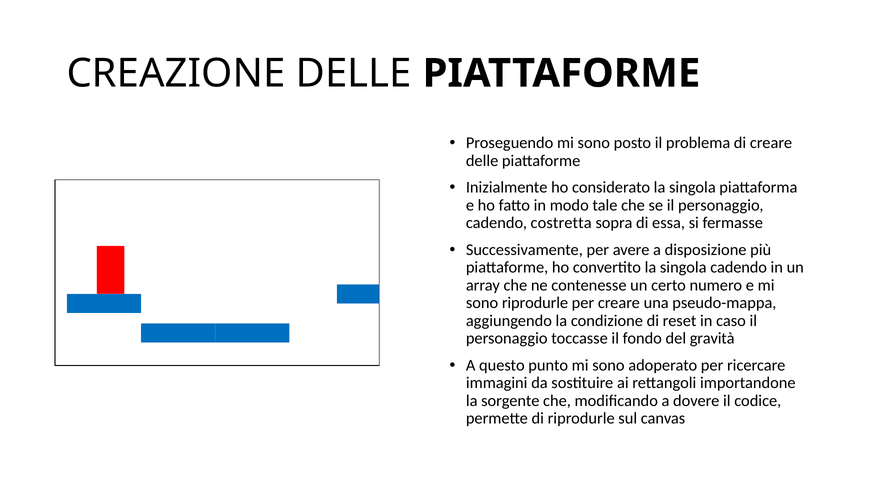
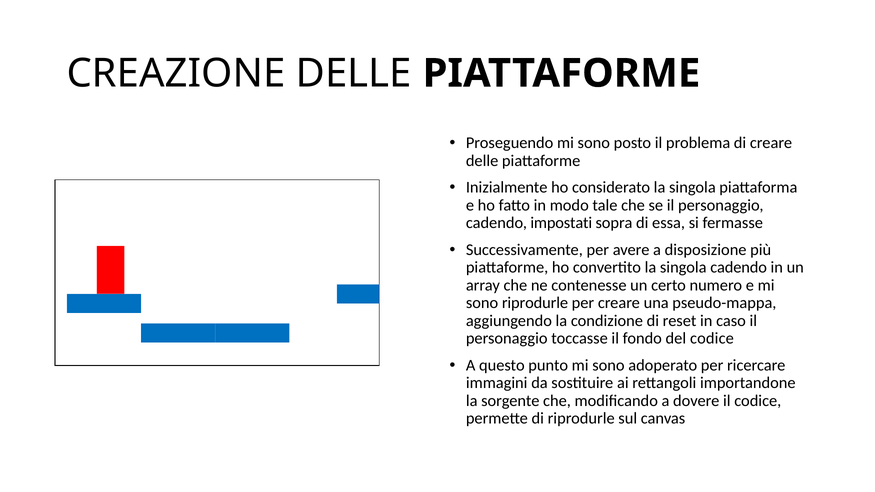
costretta: costretta -> impostati (561, 223)
del gravità: gravità -> codice (712, 339)
